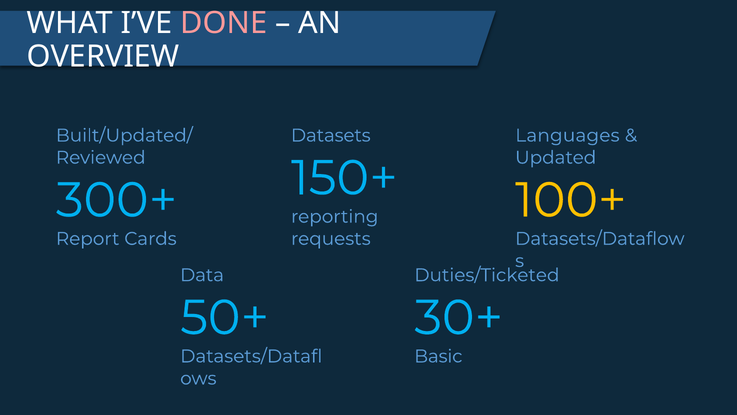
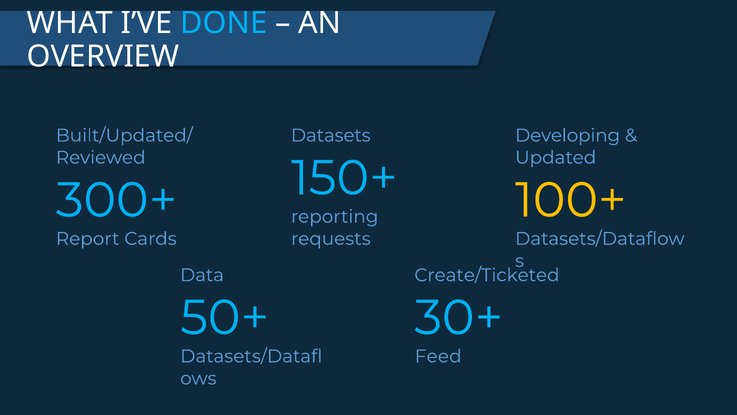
DONE colour: pink -> light blue (224, 23)
Languages: Languages -> Developing (568, 135)
Duties/Ticketed: Duties/Ticketed -> Create/Ticketed (487, 275)
Basic: Basic -> Feed (438, 356)
